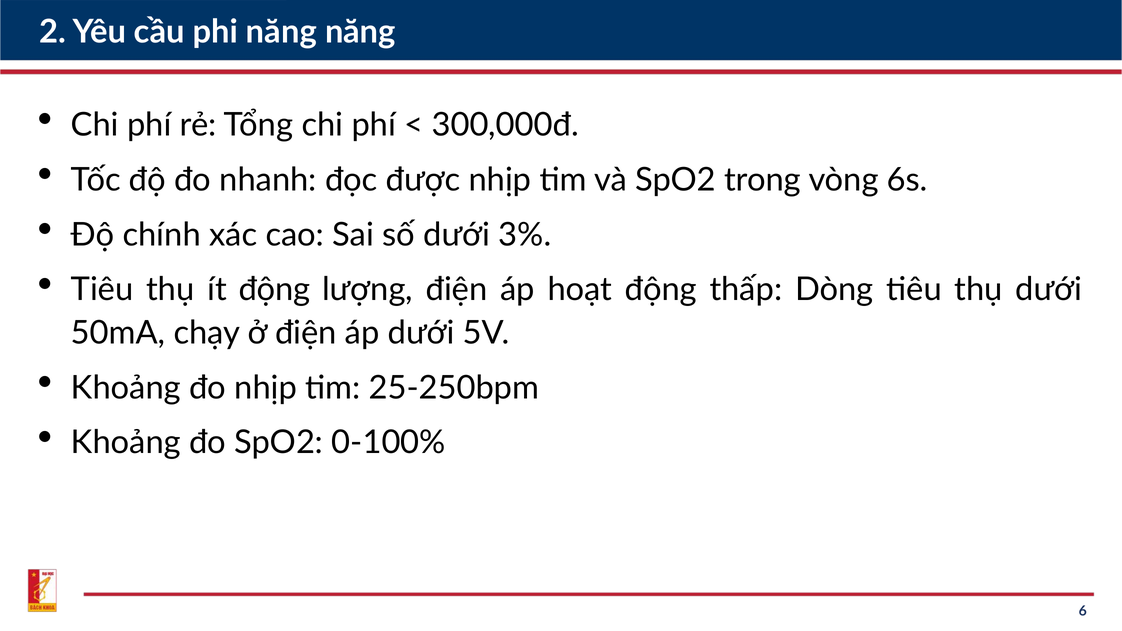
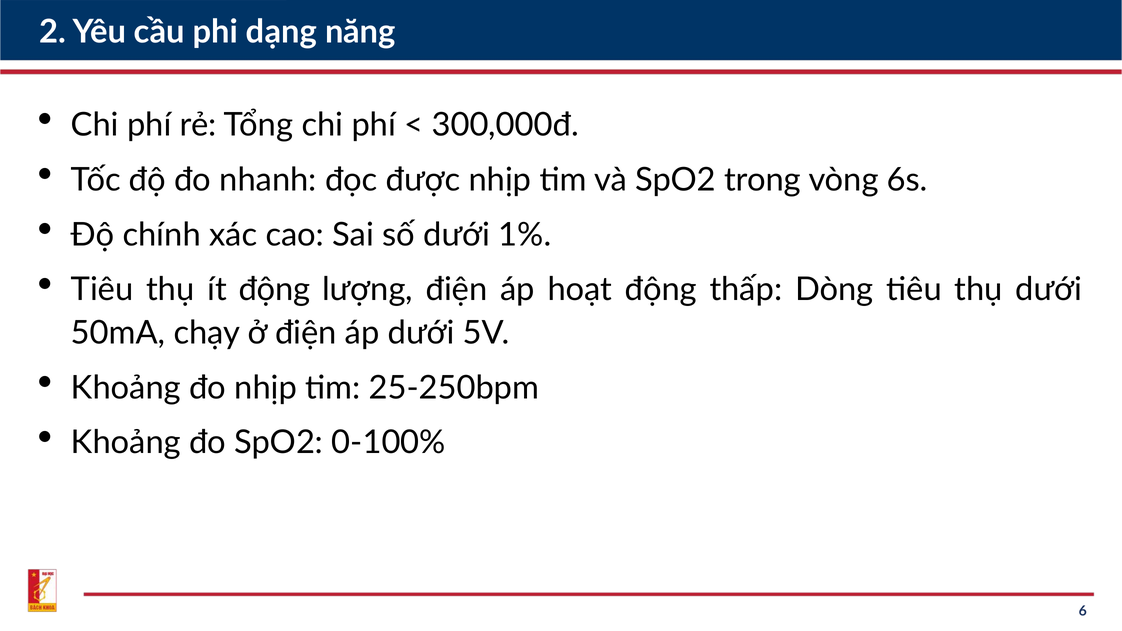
phi năng: năng -> dạng (281, 32)
3%: 3% -> 1% (525, 235)
